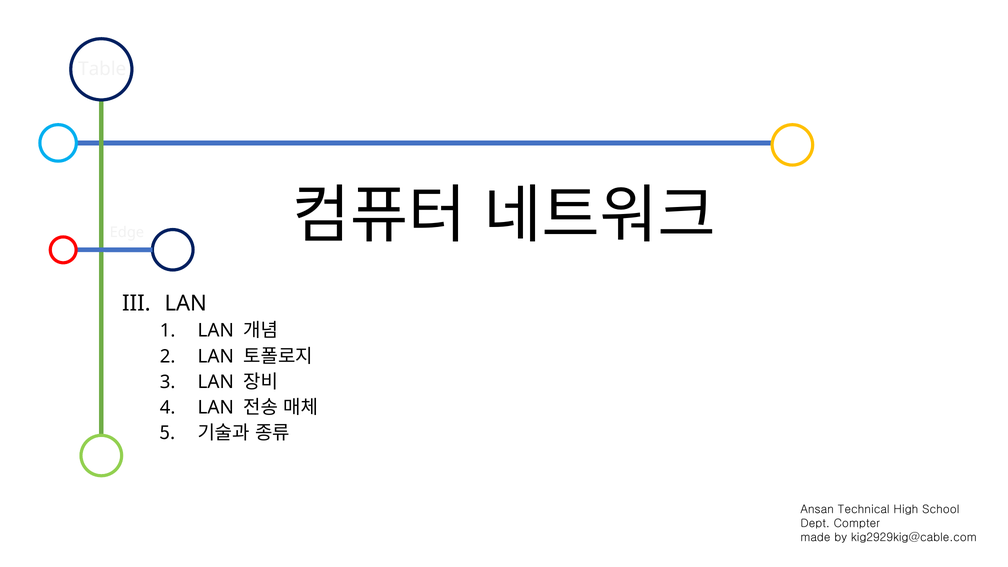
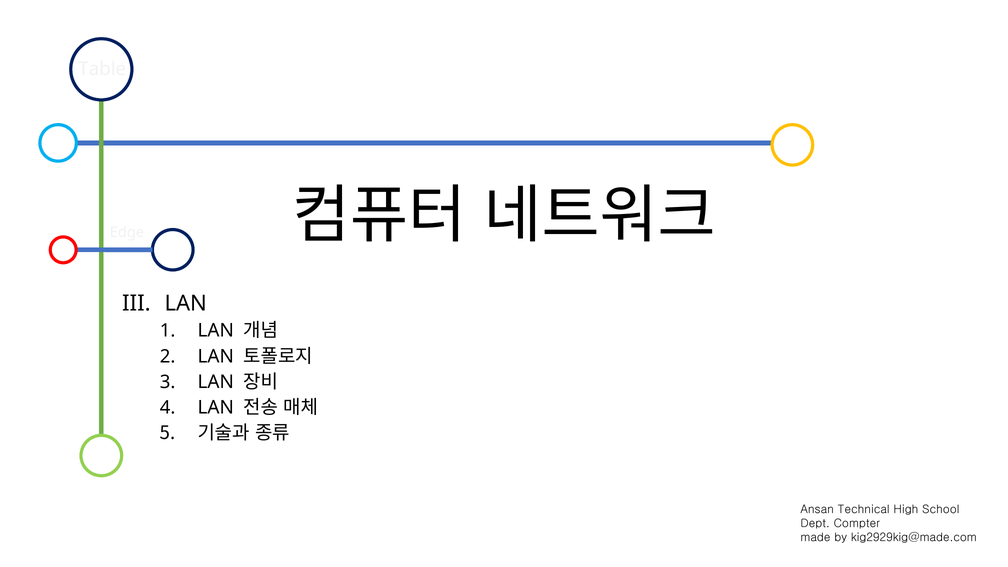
kig2929kig@cable.com: kig2929kig@cable.com -> kig2929kig@made.com (914, 537)
